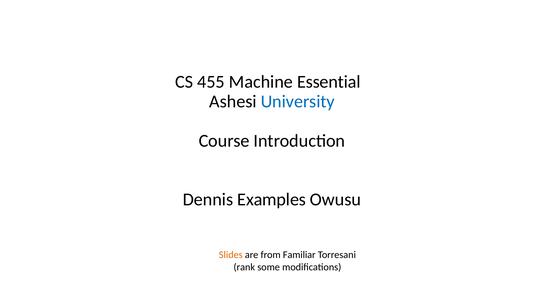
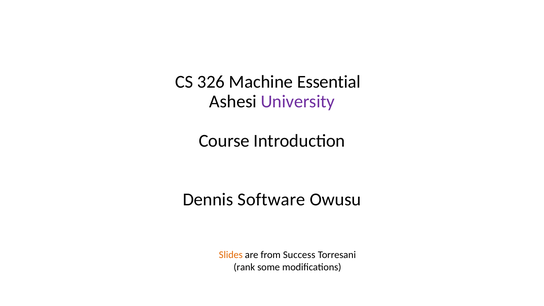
455: 455 -> 326 (211, 82)
University colour: blue -> purple (298, 101)
Examples: Examples -> Software (271, 199)
Familiar: Familiar -> Success (299, 255)
